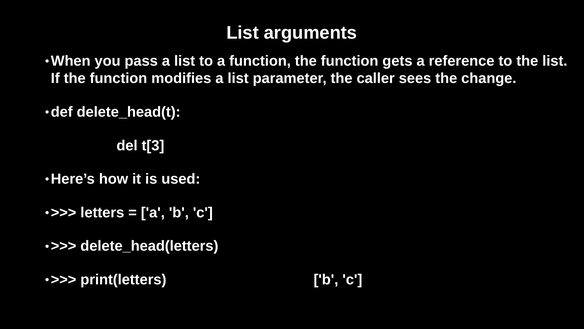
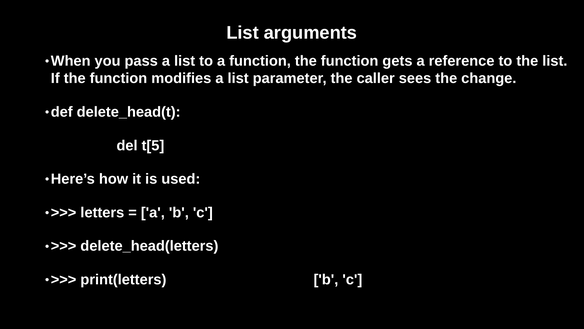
t[3: t[3 -> t[5 (153, 145)
